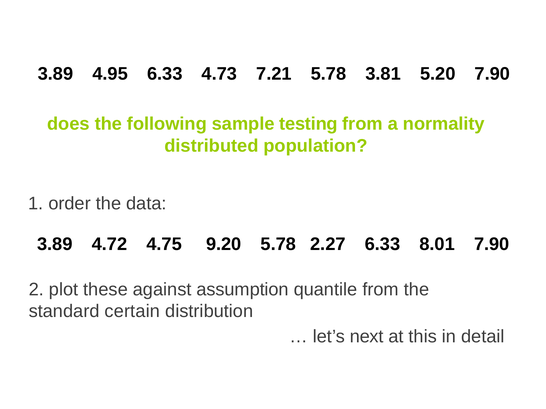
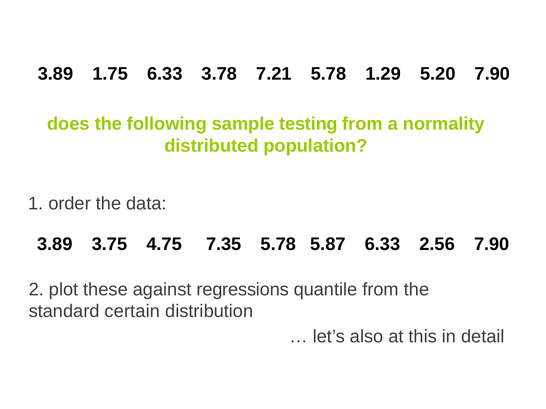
4.95: 4.95 -> 1.75 (110, 74)
4.73: 4.73 -> 3.78 (219, 74)
3.81: 3.81 -> 1.29 (383, 74)
4.72: 4.72 -> 3.75 (110, 244)
9.20: 9.20 -> 7.35 (224, 244)
2.27: 2.27 -> 5.87 (328, 244)
8.01: 8.01 -> 2.56 (437, 244)
assumption: assumption -> regressions (243, 290)
next: next -> also (367, 337)
